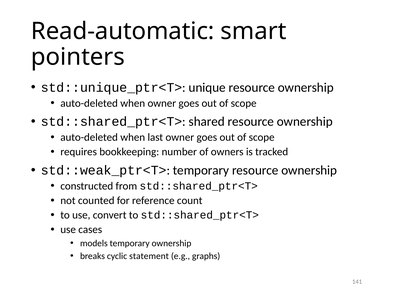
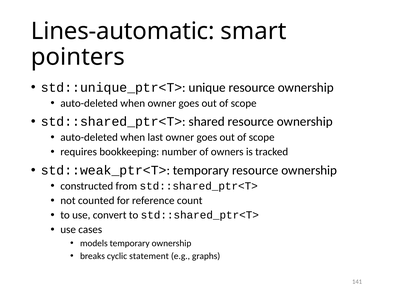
Read-automatic: Read-automatic -> Lines-automatic (123, 31)
